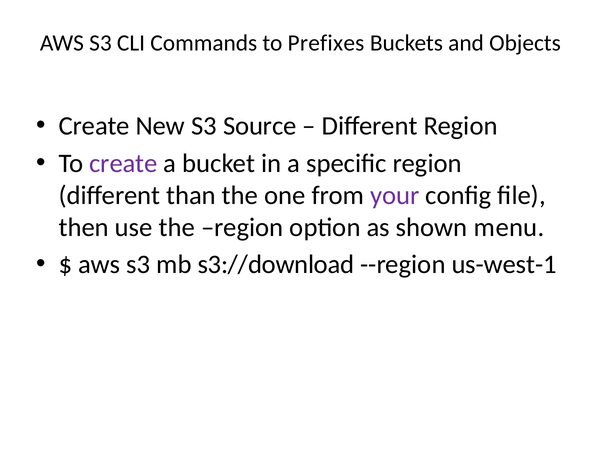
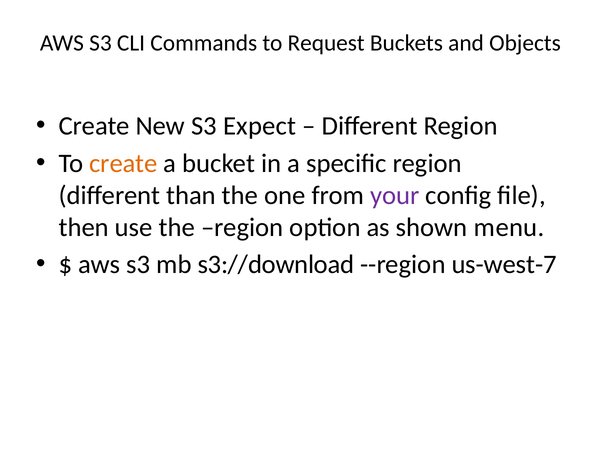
Prefixes: Prefixes -> Request (326, 43)
Source: Source -> Expect (260, 126)
create colour: purple -> orange (123, 163)
us-west-1: us-west-1 -> us-west-7 (504, 265)
